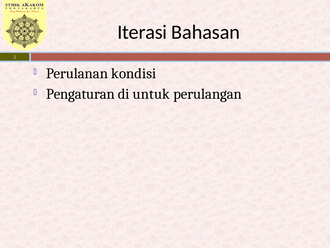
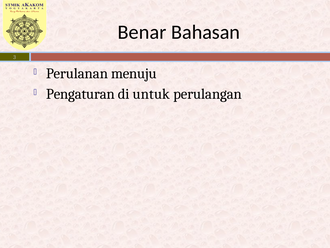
Iterasi: Iterasi -> Benar (142, 32)
kondisi: kondisi -> menuju (134, 73)
